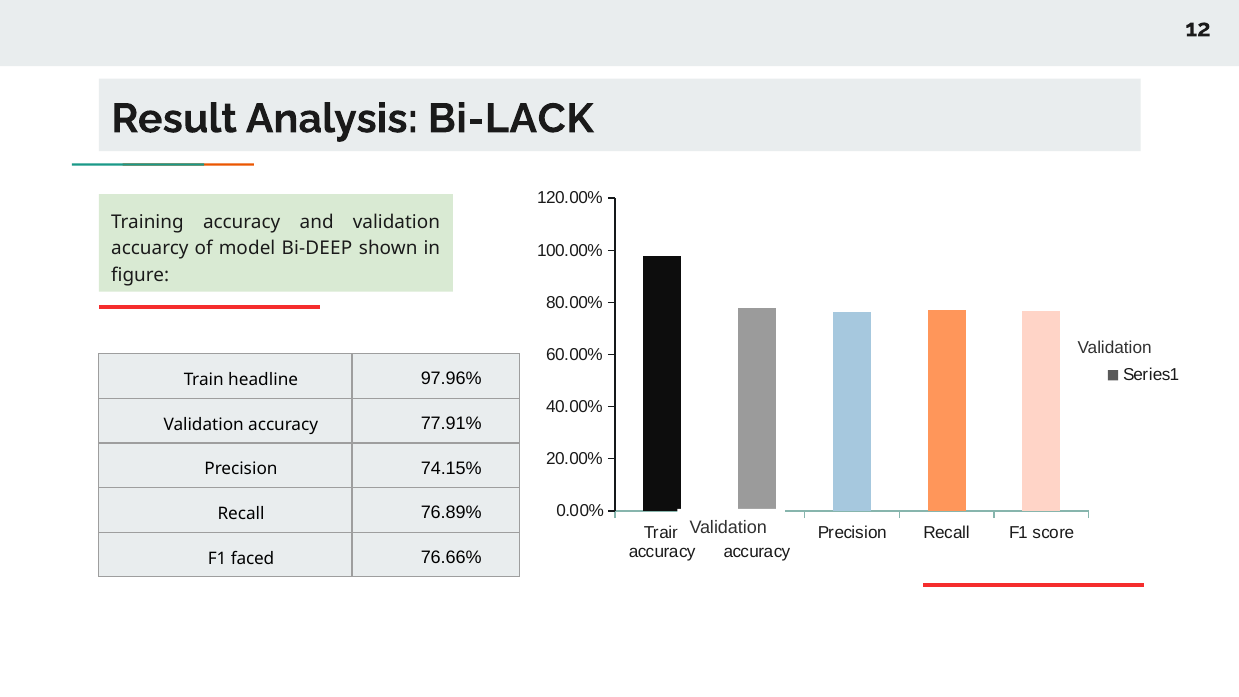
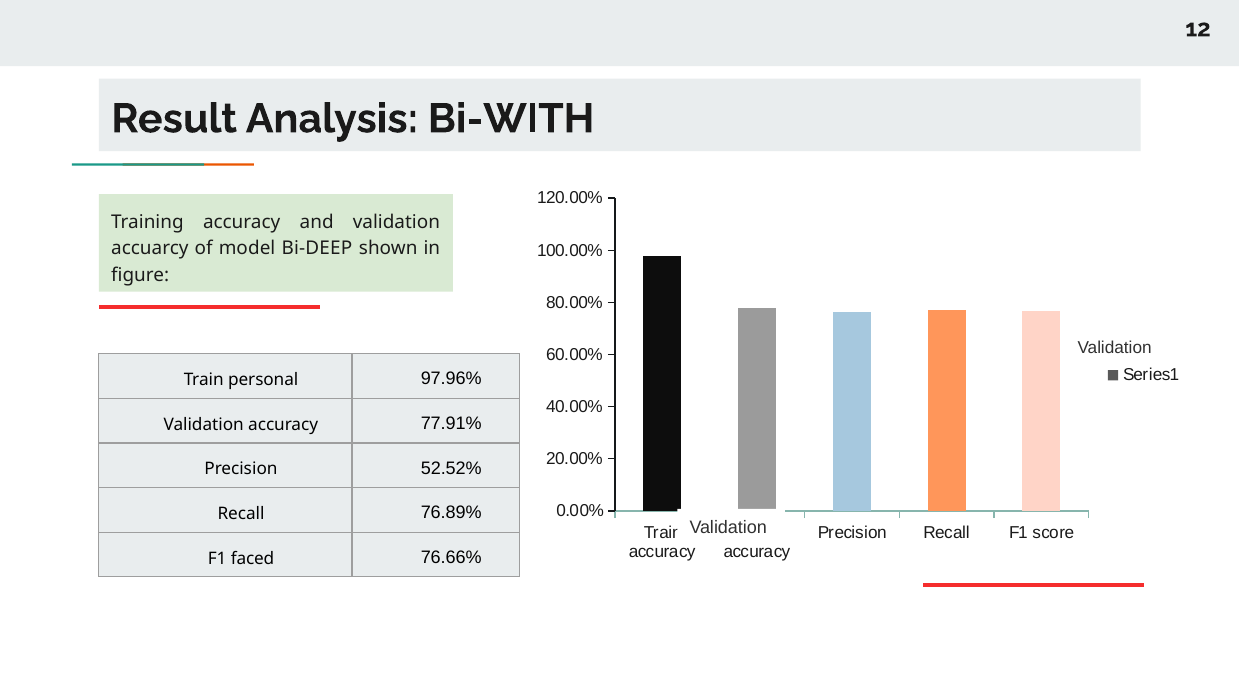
Bi-LACK: Bi-LACK -> Bi-WITH (511, 119)
headline: headline -> personal (263, 380)
74.15%: 74.15% -> 52.52% (451, 468)
